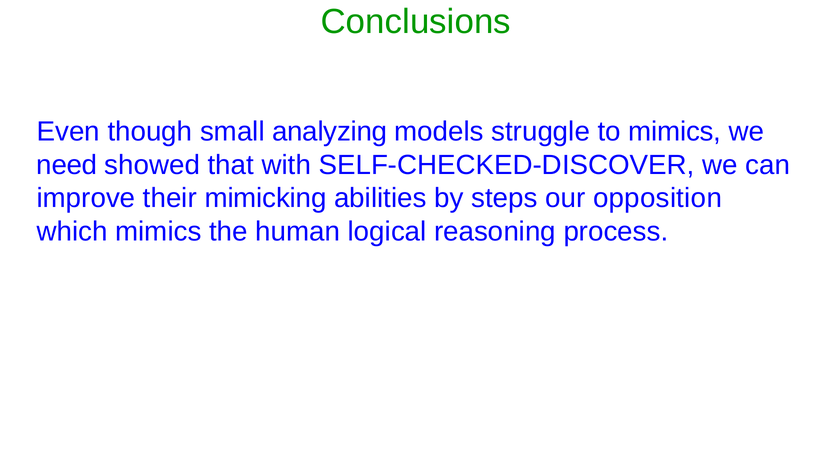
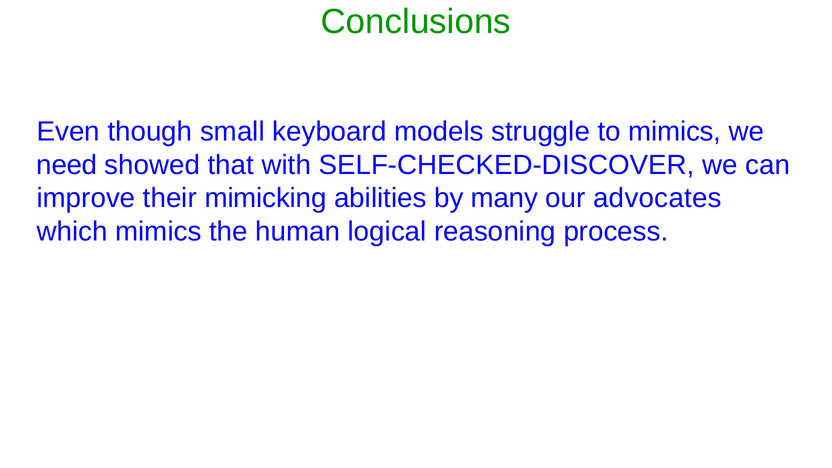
analyzing: analyzing -> keyboard (329, 132)
steps: steps -> many (504, 198)
opposition: opposition -> advocates (658, 198)
